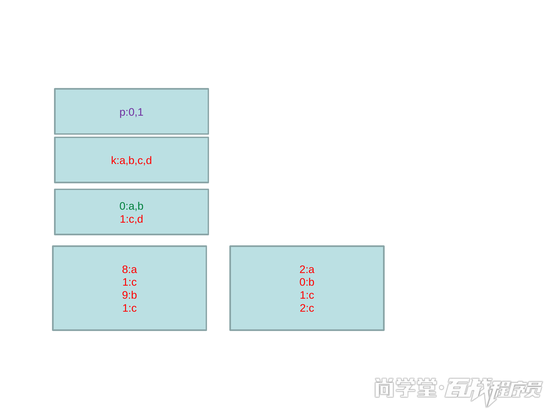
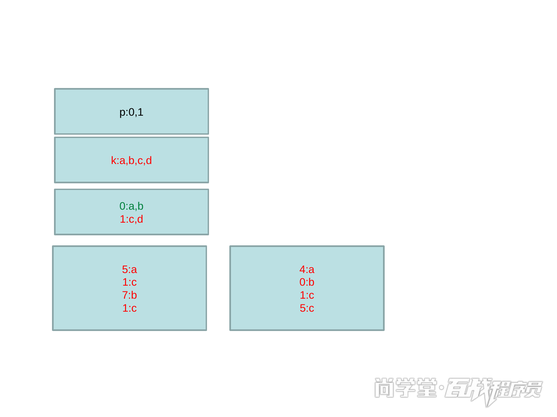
p:0,1 colour: purple -> black (132, 112)
8:a: 8:a -> 5:a (130, 270)
2:a: 2:a -> 4:a (307, 270)
9:b: 9:b -> 7:b (130, 296)
2:c: 2:c -> 5:c (307, 309)
